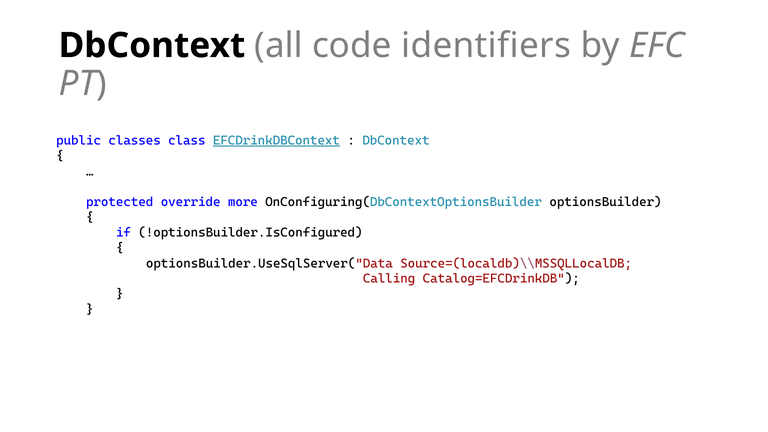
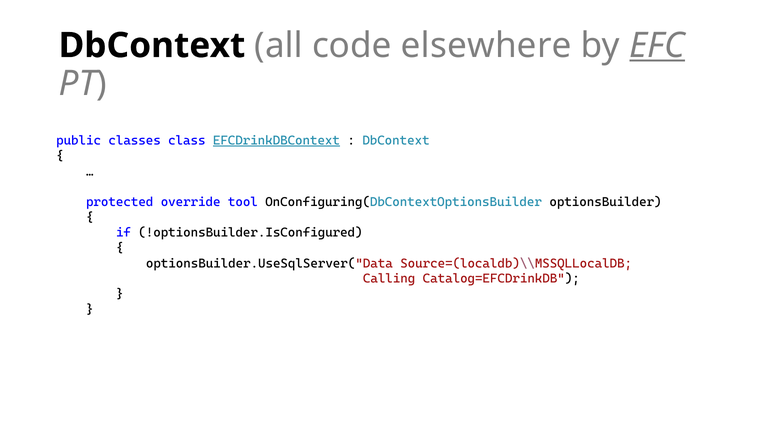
identifiers: identifiers -> elsewhere (486, 46)
EFC underline: none -> present (657, 46)
more: more -> tool (243, 202)
